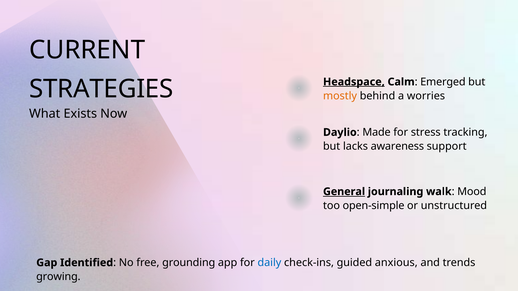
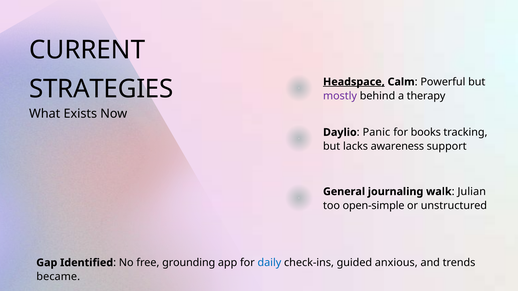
Emerged: Emerged -> Powerful (443, 82)
mostly colour: orange -> purple (340, 96)
worries: worries -> therapy (426, 96)
Made: Made -> Panic (376, 132)
stress: stress -> books (426, 132)
General underline: present -> none (344, 192)
Mood: Mood -> Julian (472, 192)
growing: growing -> became (58, 277)
